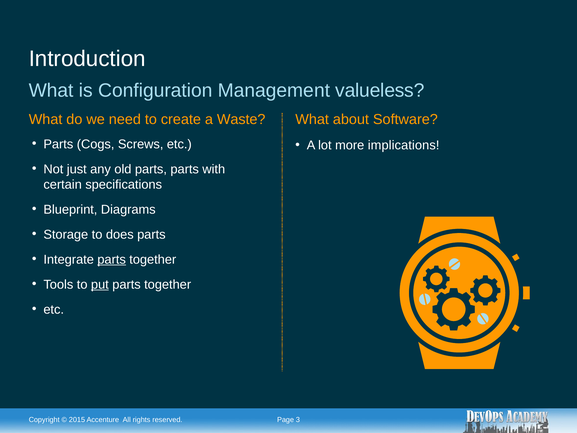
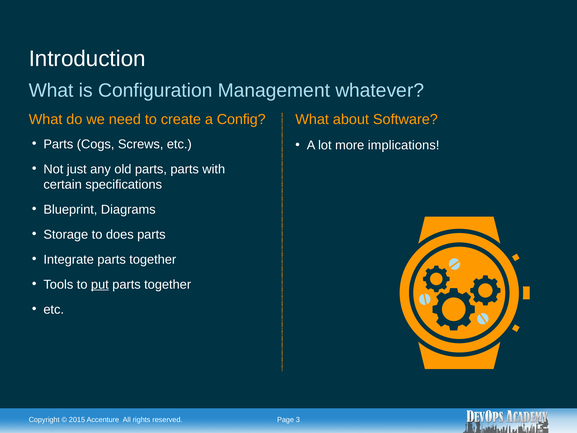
valueless: valueless -> whatever (380, 90)
Waste: Waste -> Config (241, 119)
parts underline: present -> none (112, 259)
